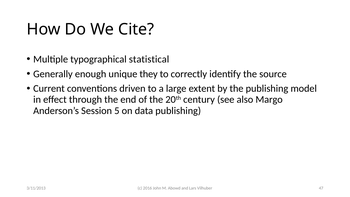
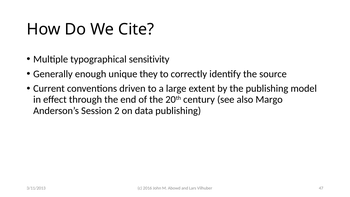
statistical: statistical -> sensitivity (149, 59)
5: 5 -> 2 (117, 111)
